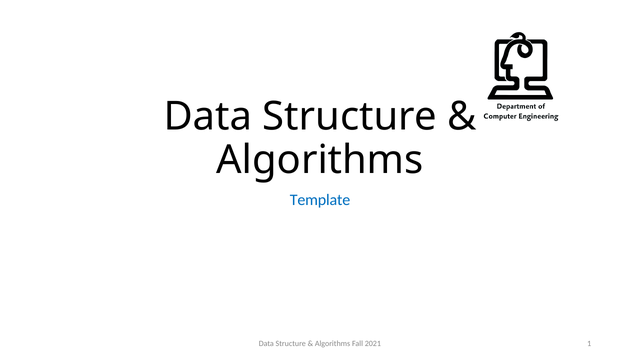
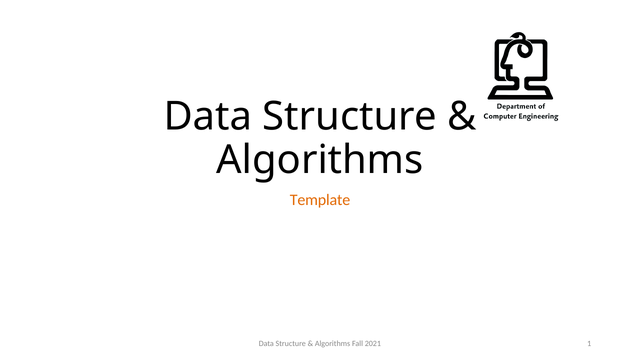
Template colour: blue -> orange (320, 200)
